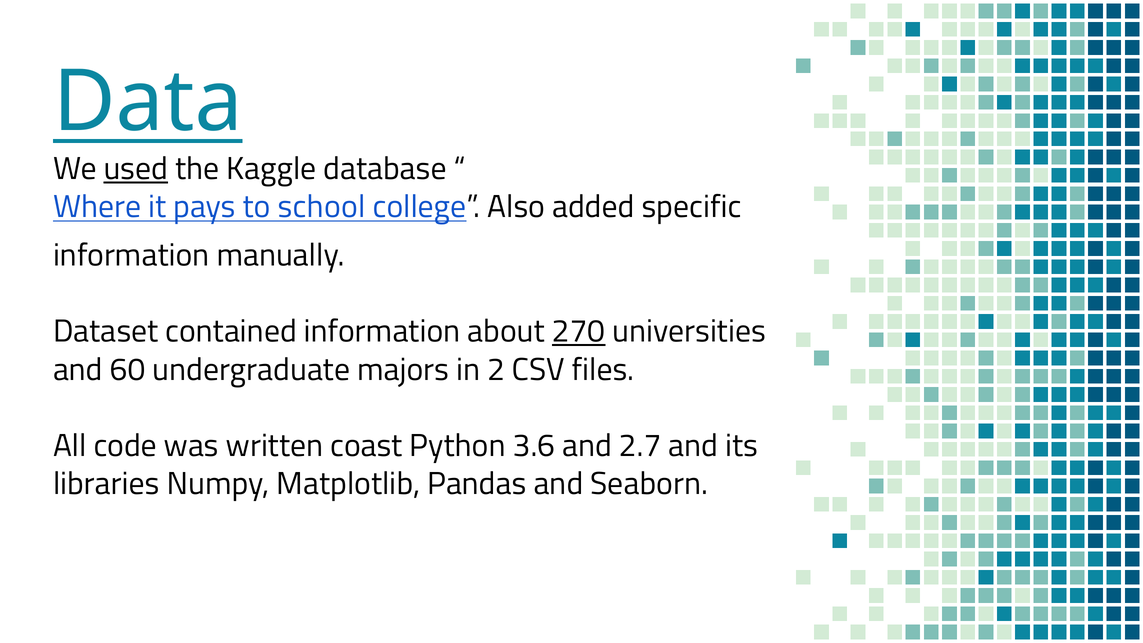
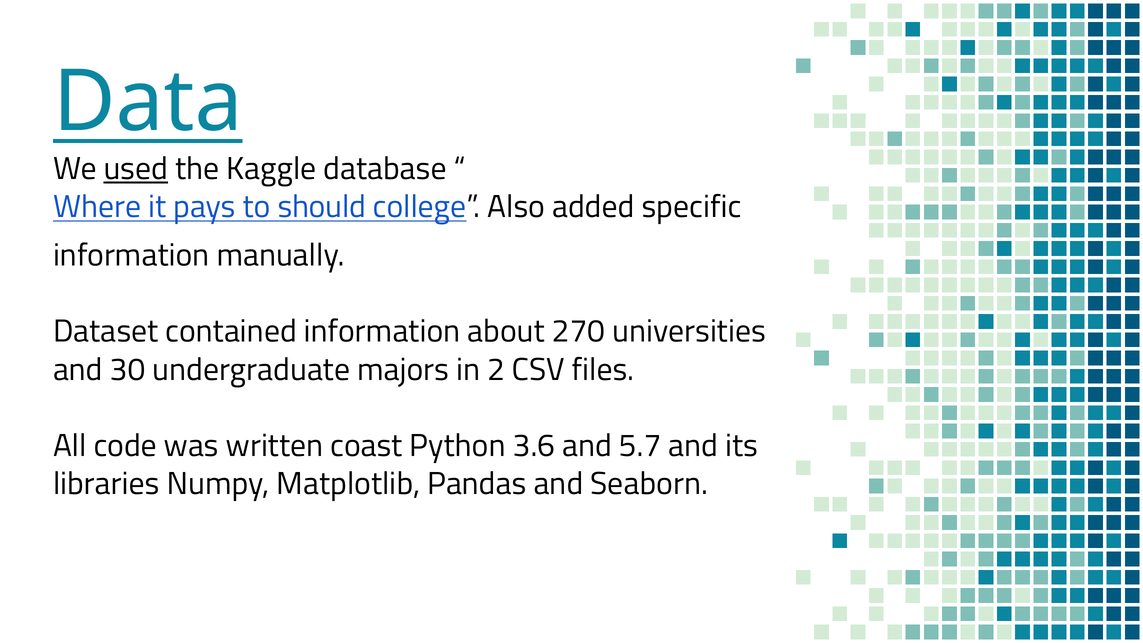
school: school -> should (322, 207)
270 underline: present -> none (579, 331)
60: 60 -> 30 (128, 370)
2.7: 2.7 -> 5.7 (640, 446)
